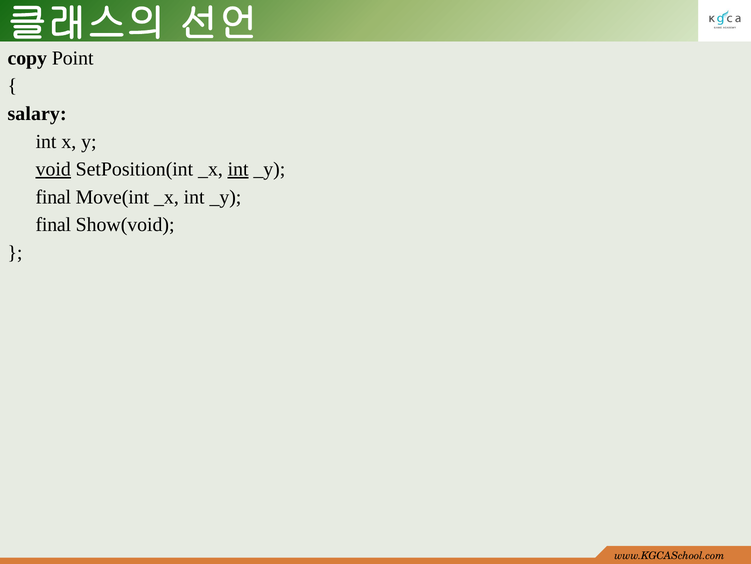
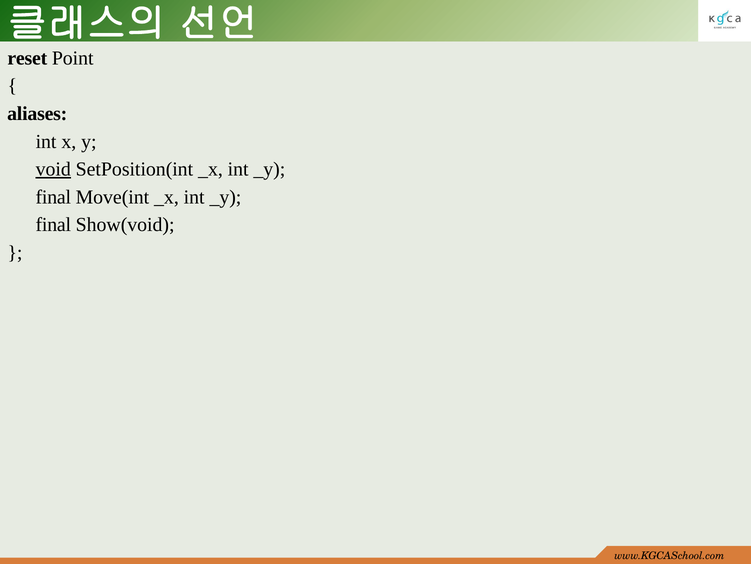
copy: copy -> reset (27, 58)
salary: salary -> aliases (37, 114)
int underline: present -> none (238, 169)
